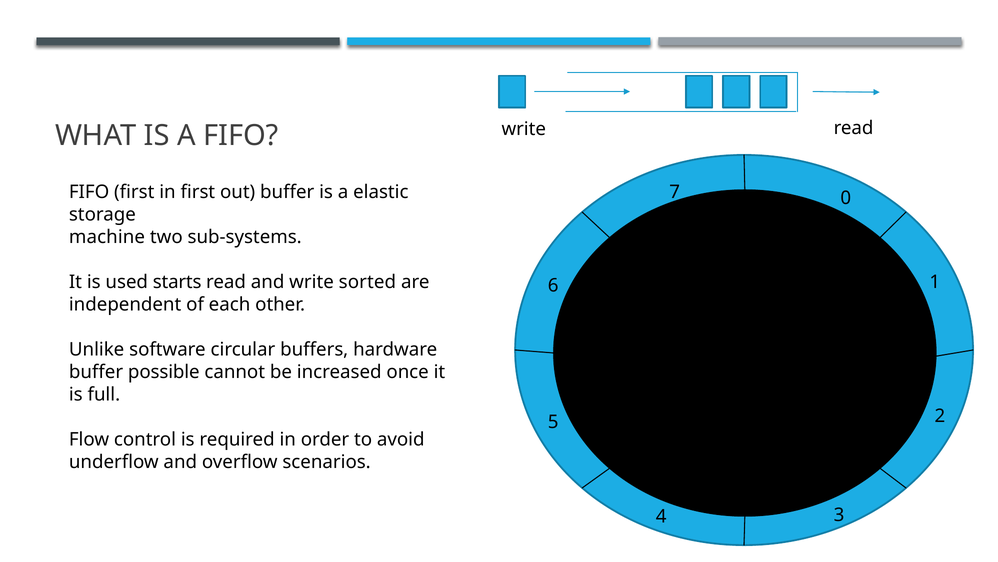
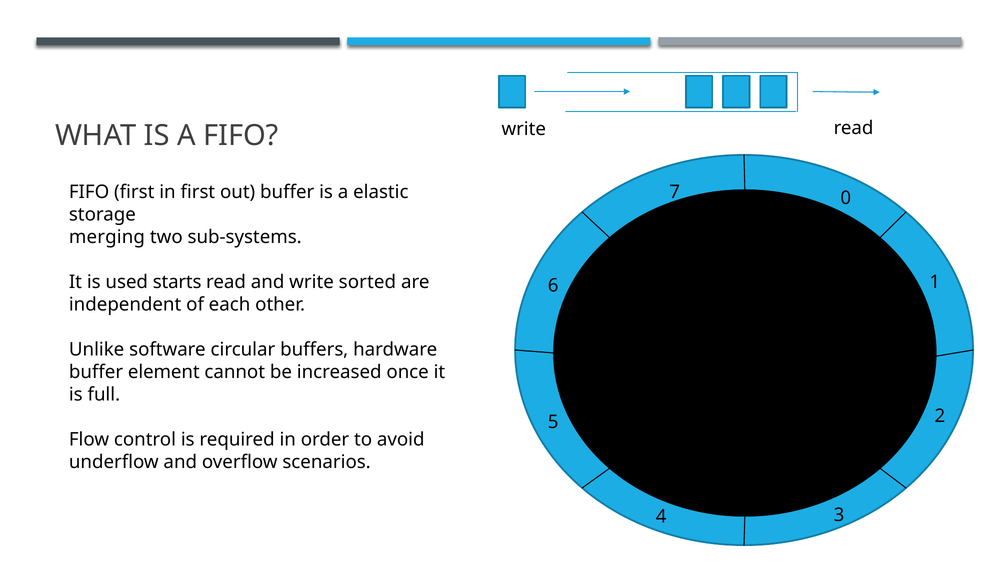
machine: machine -> merging (107, 237)
possible: possible -> element (164, 372)
